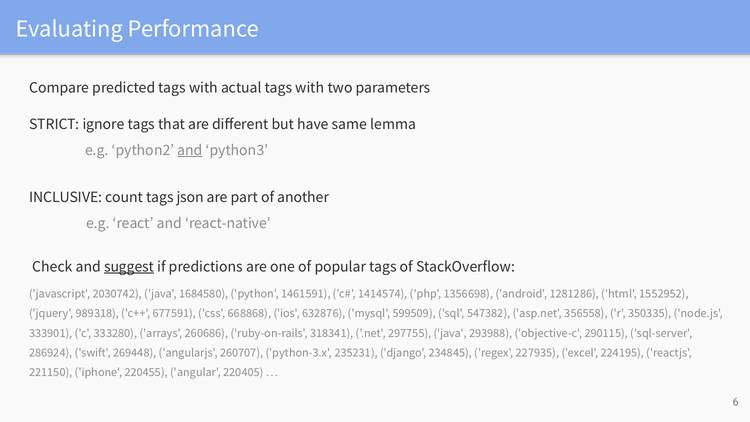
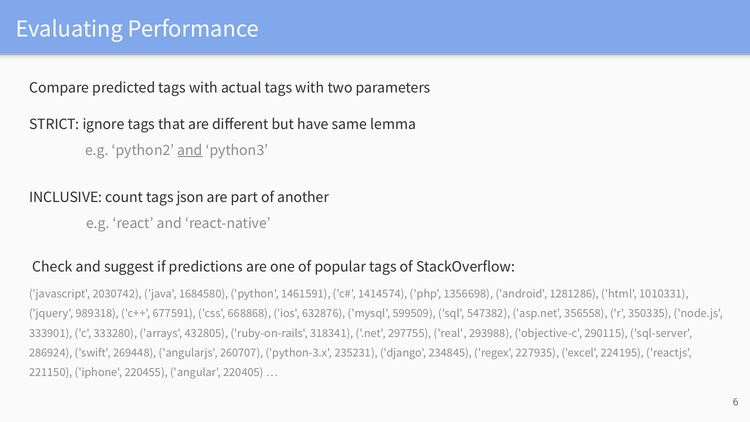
suggest underline: present -> none (129, 267)
1552952: 1552952 -> 1010331 (664, 294)
260686: 260686 -> 432805 (207, 333)
297755 java: java -> real (450, 333)
